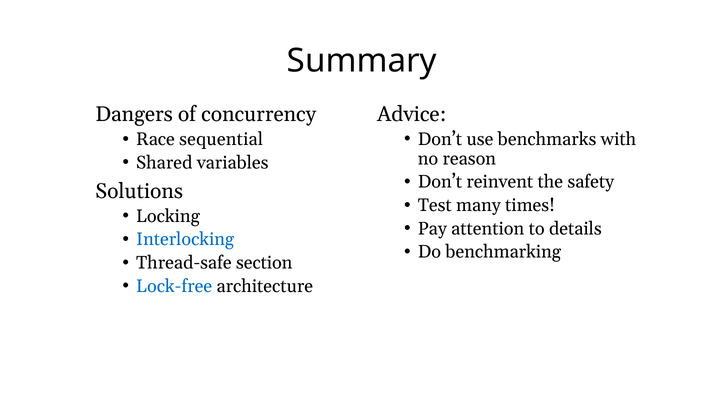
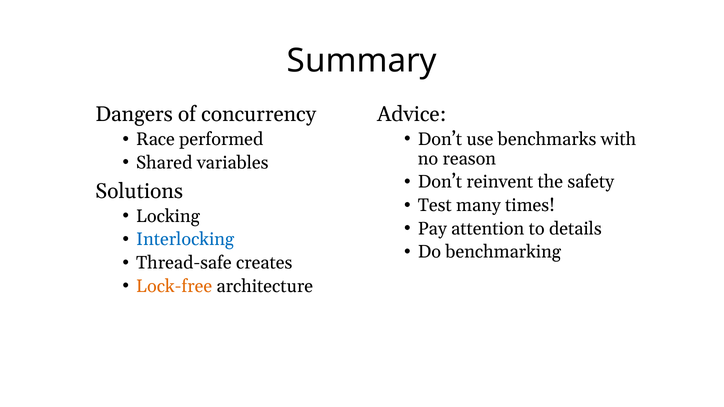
sequential: sequential -> performed (221, 139)
section: section -> creates (264, 263)
Lock-free colour: blue -> orange (174, 286)
